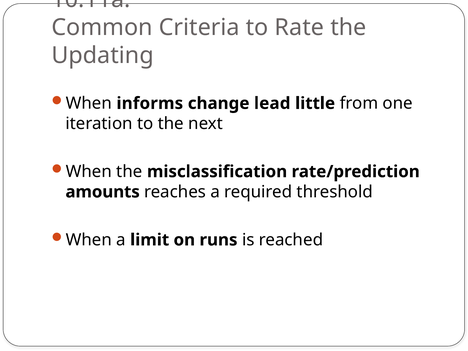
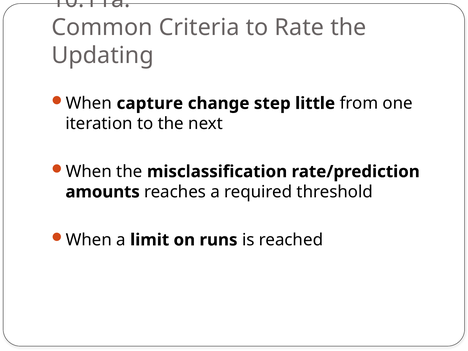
informs: informs -> capture (150, 103)
lead: lead -> step (272, 103)
